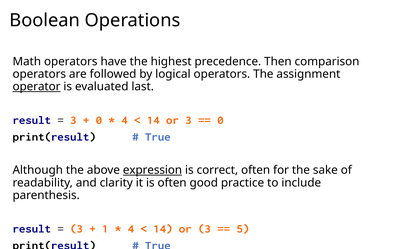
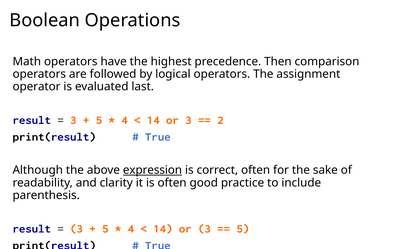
operator underline: present -> none (37, 87)
0: 0 -> 5 (99, 120)
0: 0 -> 2 (220, 120)
1: 1 -> 5 (105, 229)
